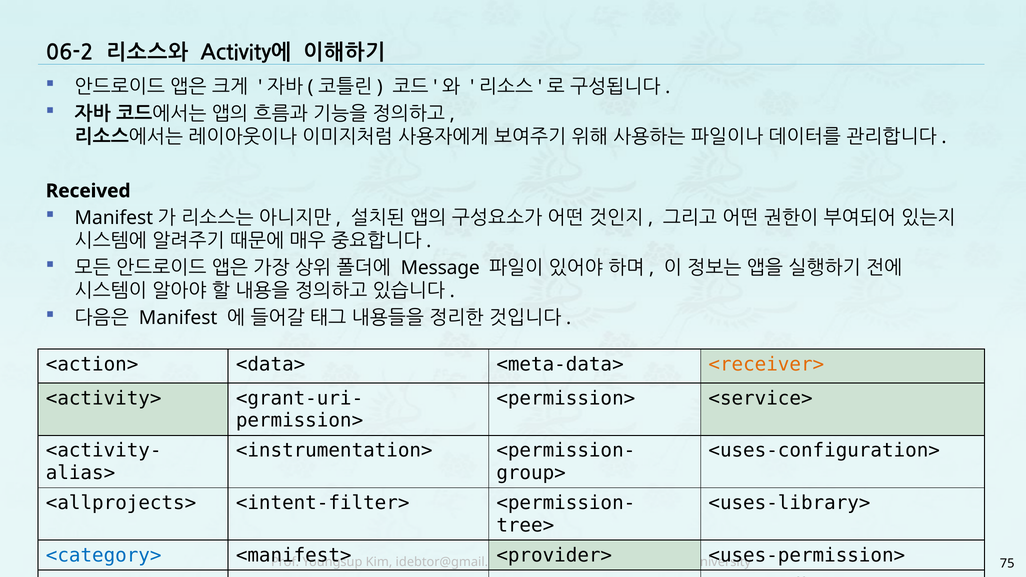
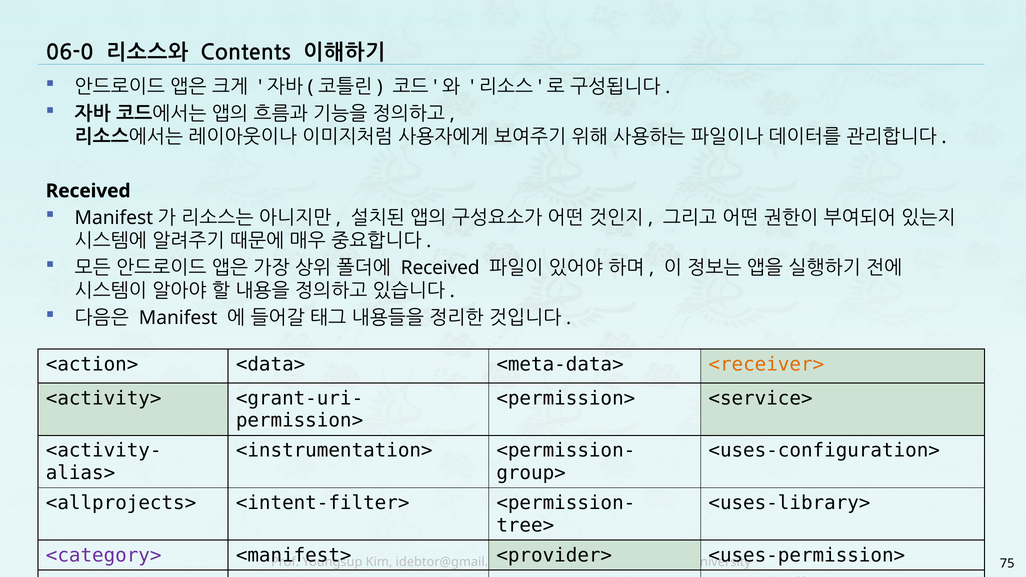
06-2: 06-2 -> 06-0 (70, 53)
Activity에: Activity에 -> Contents (246, 53)
Message: Message -> Received (440, 268)
<category> colour: blue -> purple (104, 556)
